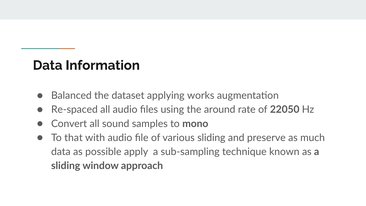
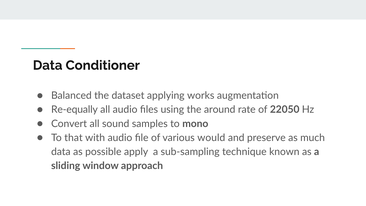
Information: Information -> Conditioner (103, 65)
Re-spaced: Re-spaced -> Re-equally (74, 110)
various sliding: sliding -> would (211, 138)
